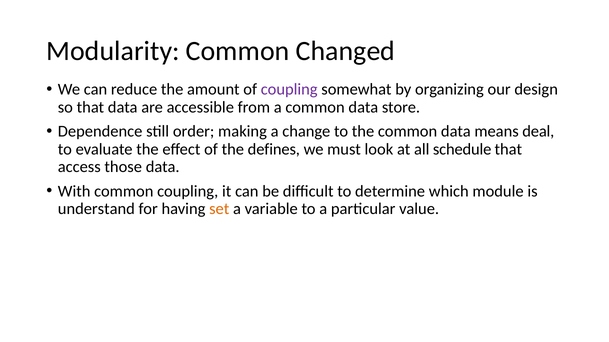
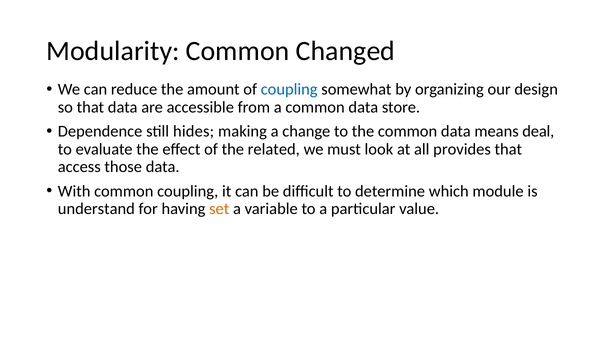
coupling colour: purple -> blue (289, 90)
order: order -> hides (194, 132)
defines: defines -> related (274, 149)
schedule: schedule -> provides (462, 149)
